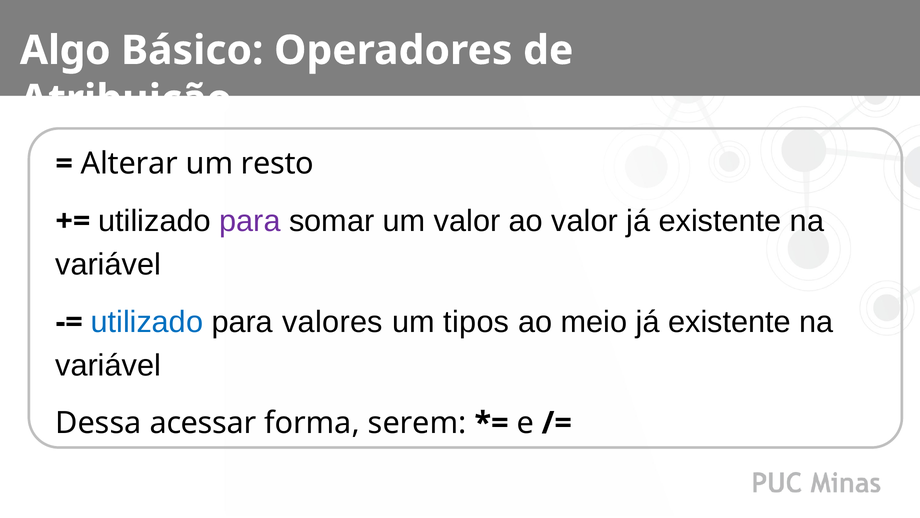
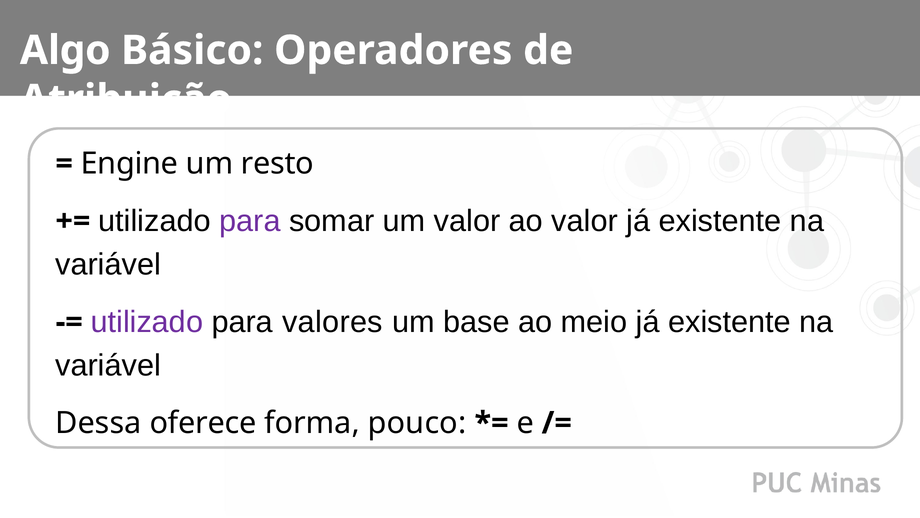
Alterar: Alterar -> Engine (129, 163)
utilizado colour: blue -> purple (147, 322)
tipos: tipos -> base (477, 322)
acessar: acessar -> oferece (203, 423)
serem: serem -> pouco (417, 423)
